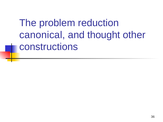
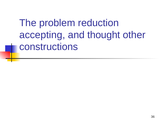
canonical: canonical -> accepting (42, 35)
